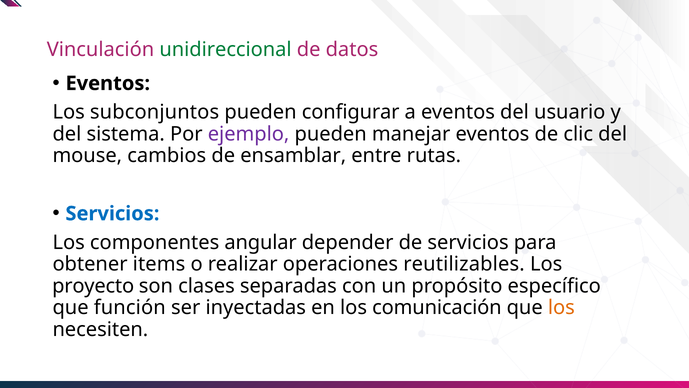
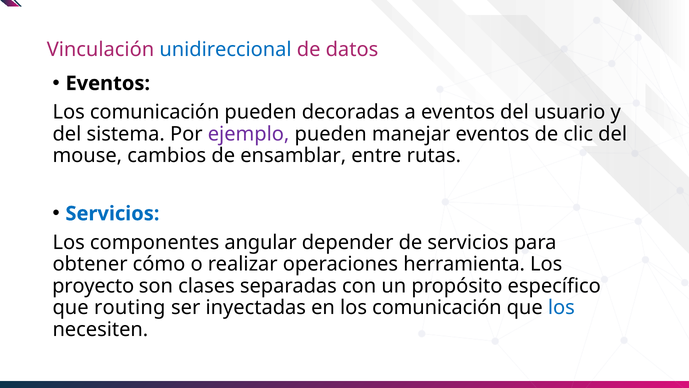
unidireccional colour: green -> blue (226, 49)
subconjuntos: subconjuntos -> comunicación (155, 112)
configurar: configurar -> decoradas (351, 112)
items: items -> cómo (159, 264)
reutilizables: reutilizables -> herramienta (464, 264)
función: función -> routing (130, 307)
los colour: orange -> blue (561, 307)
